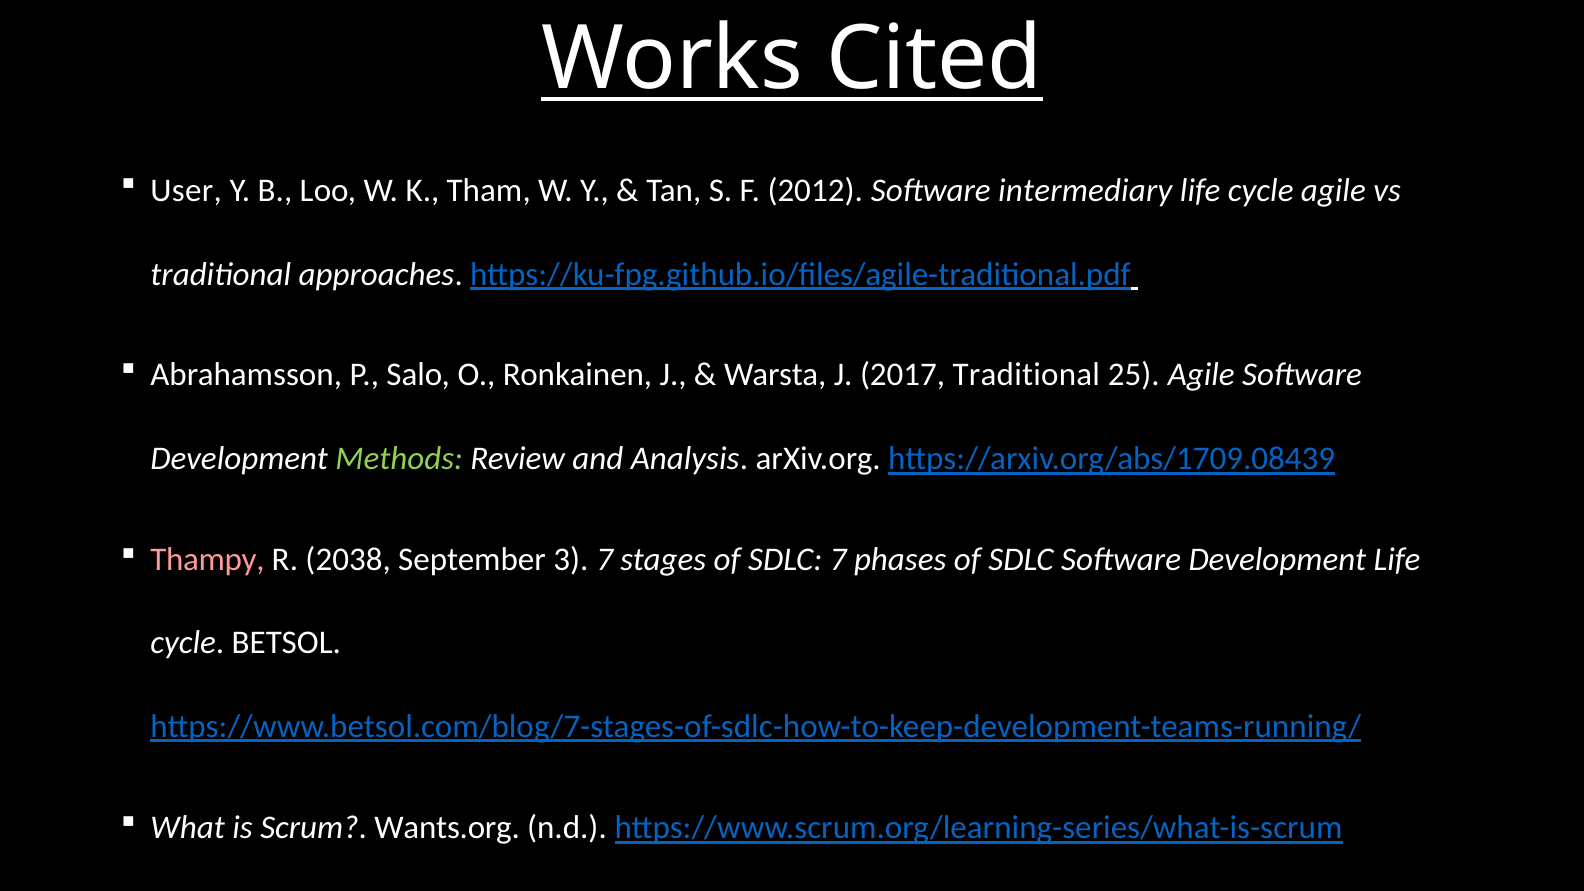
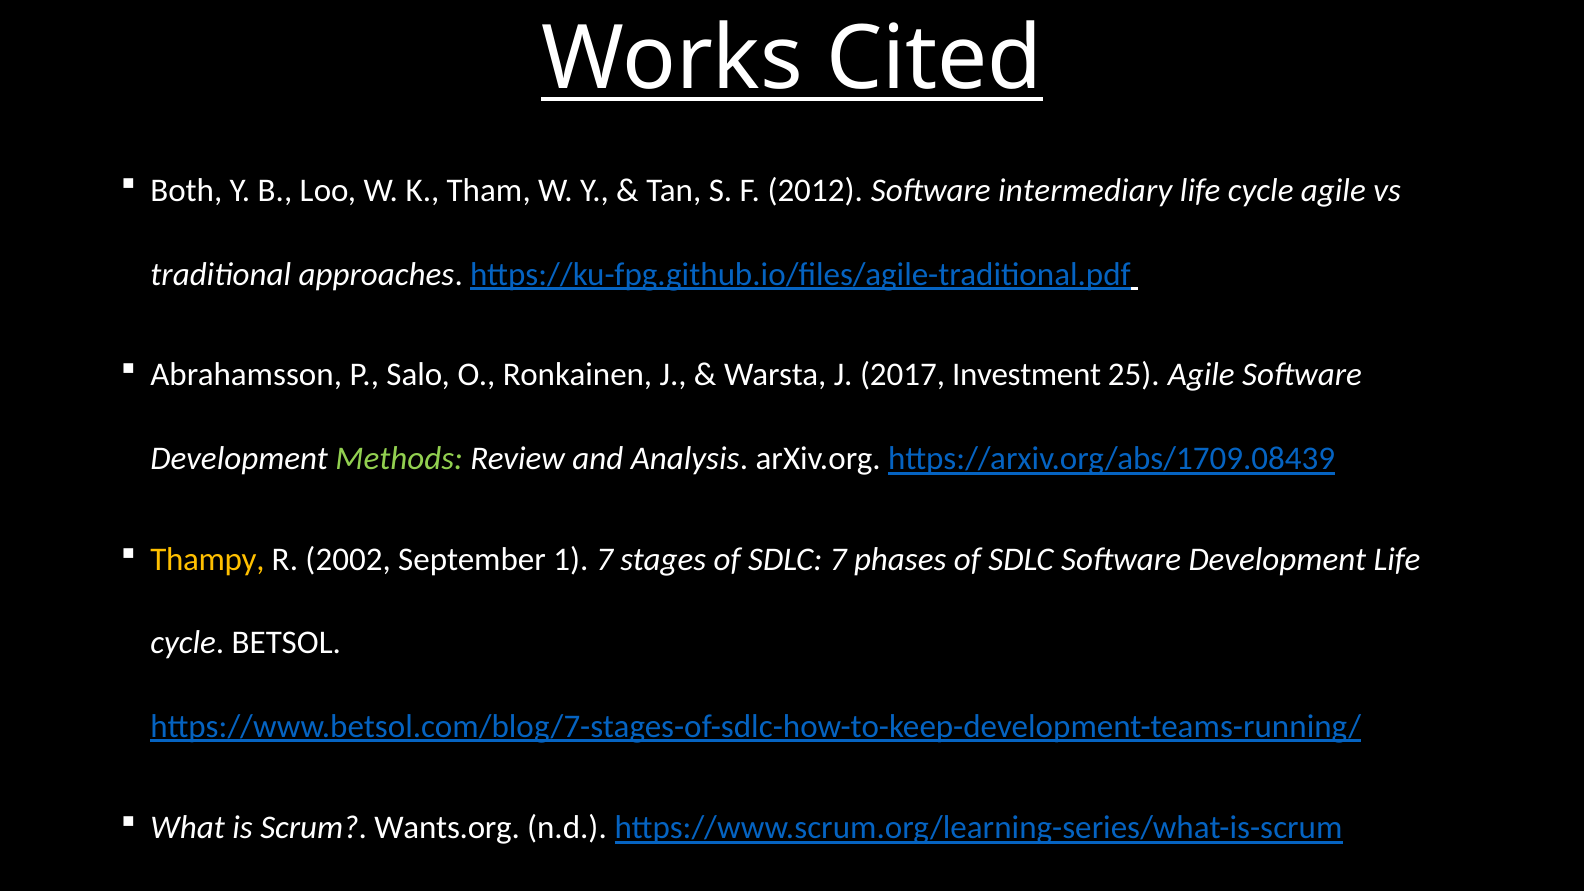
User: User -> Both (186, 190)
2017 Traditional: Traditional -> Investment (1027, 375)
Thampy colour: pink -> yellow (207, 559)
2038: 2038 -> 2002 (348, 559)
3: 3 -> 1 (571, 559)
